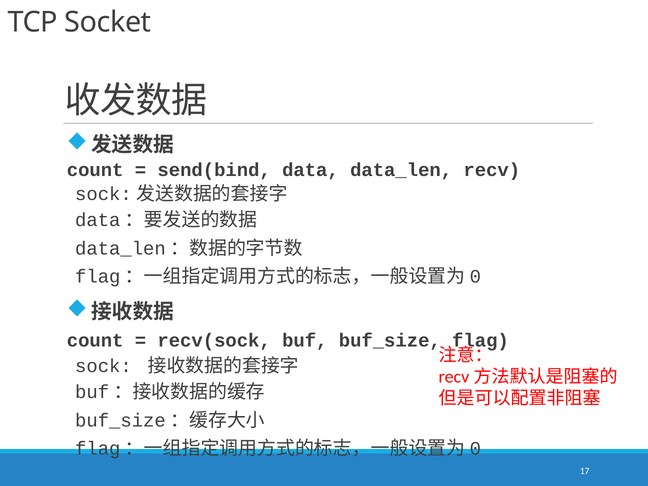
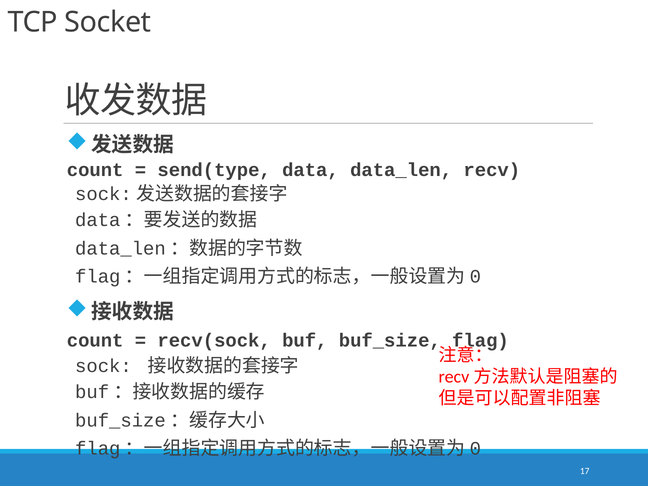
send(bind: send(bind -> send(type (214, 170)
